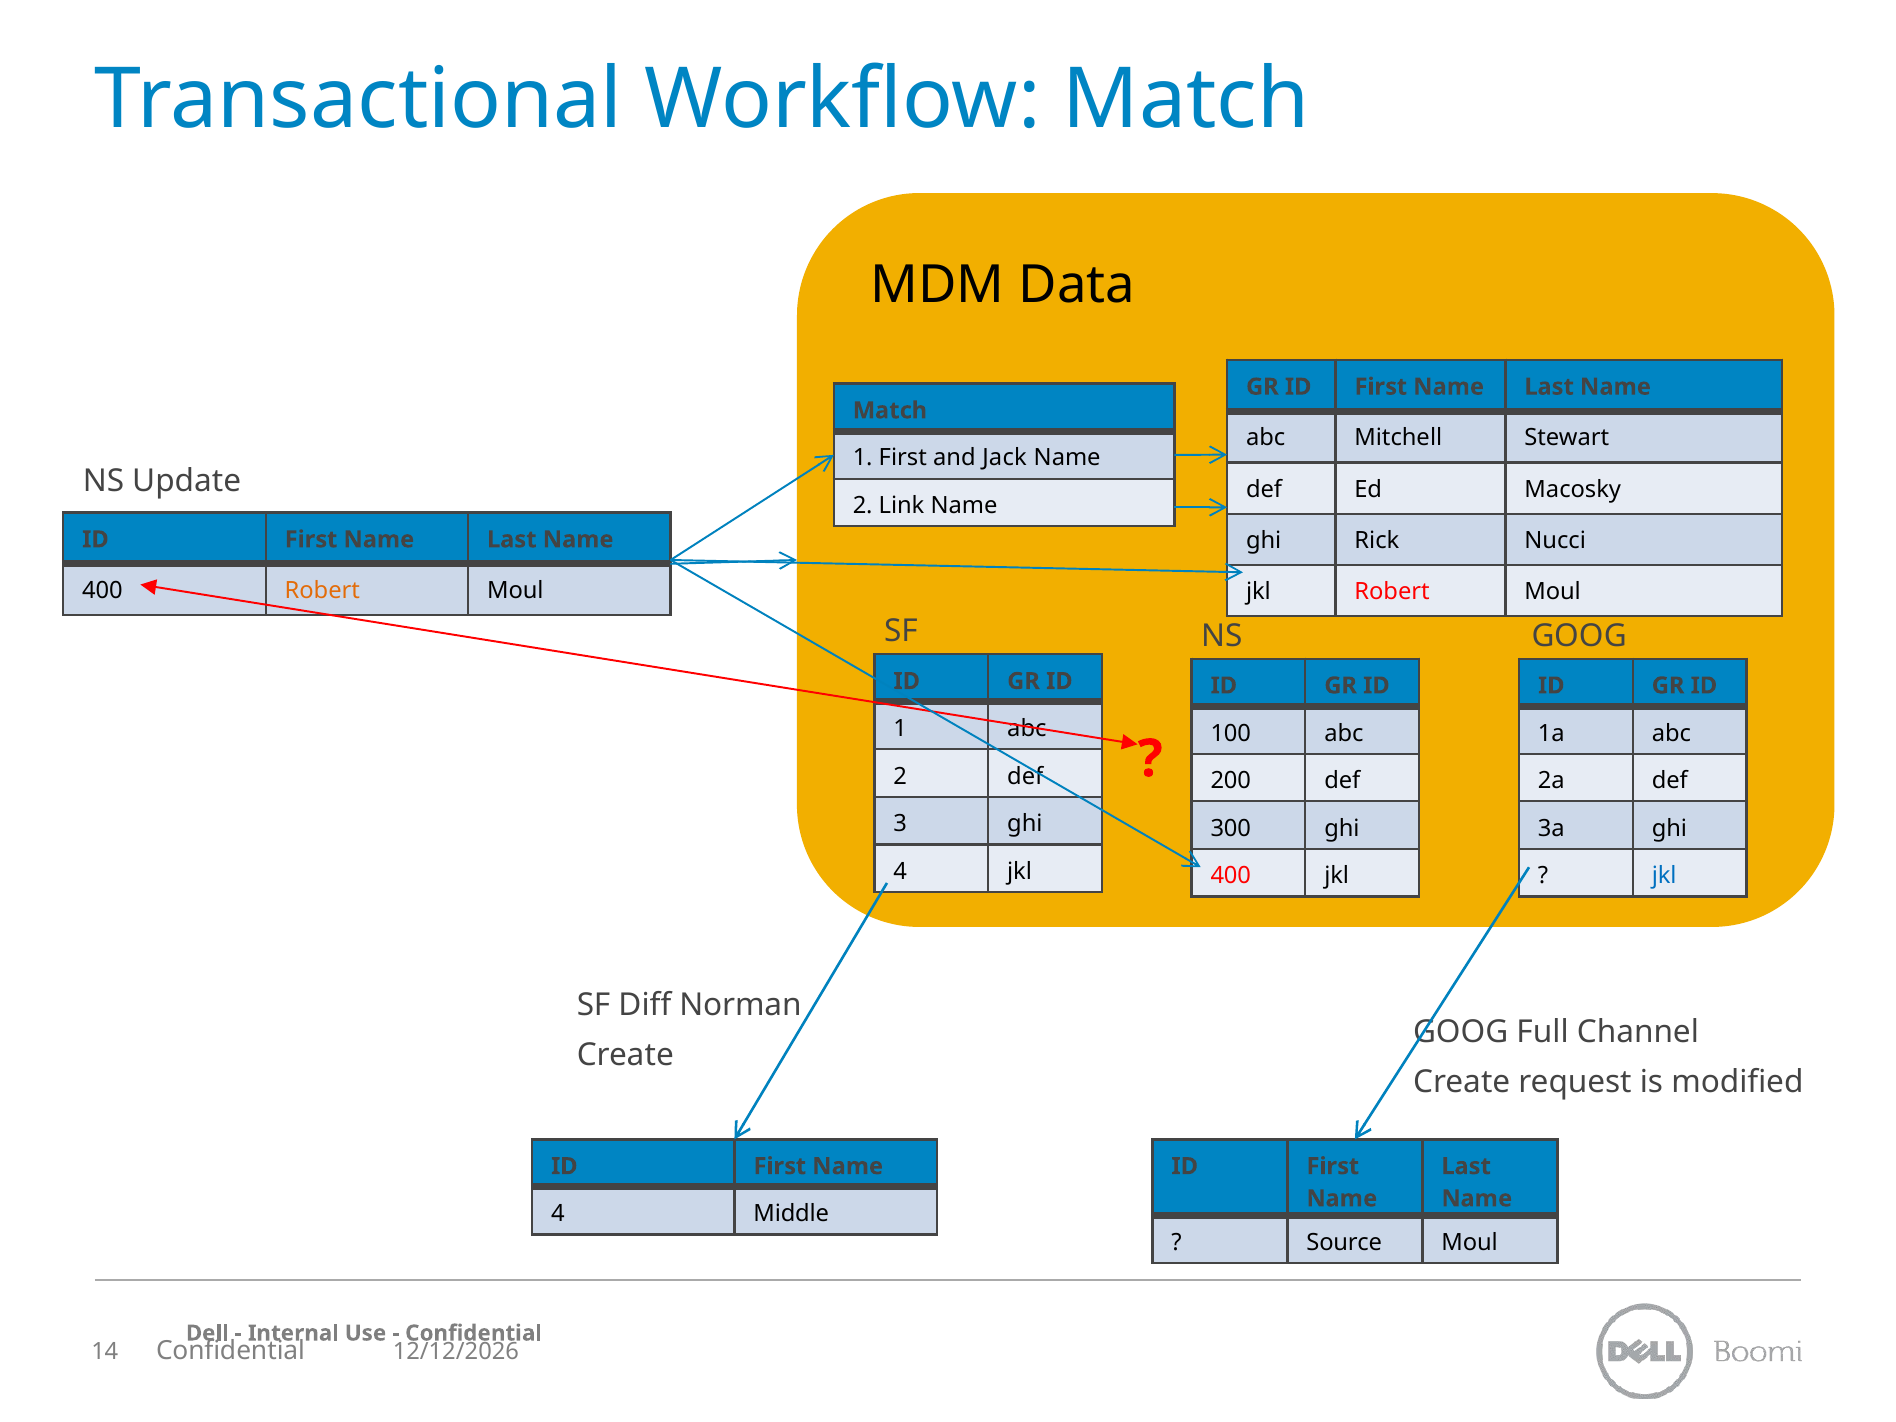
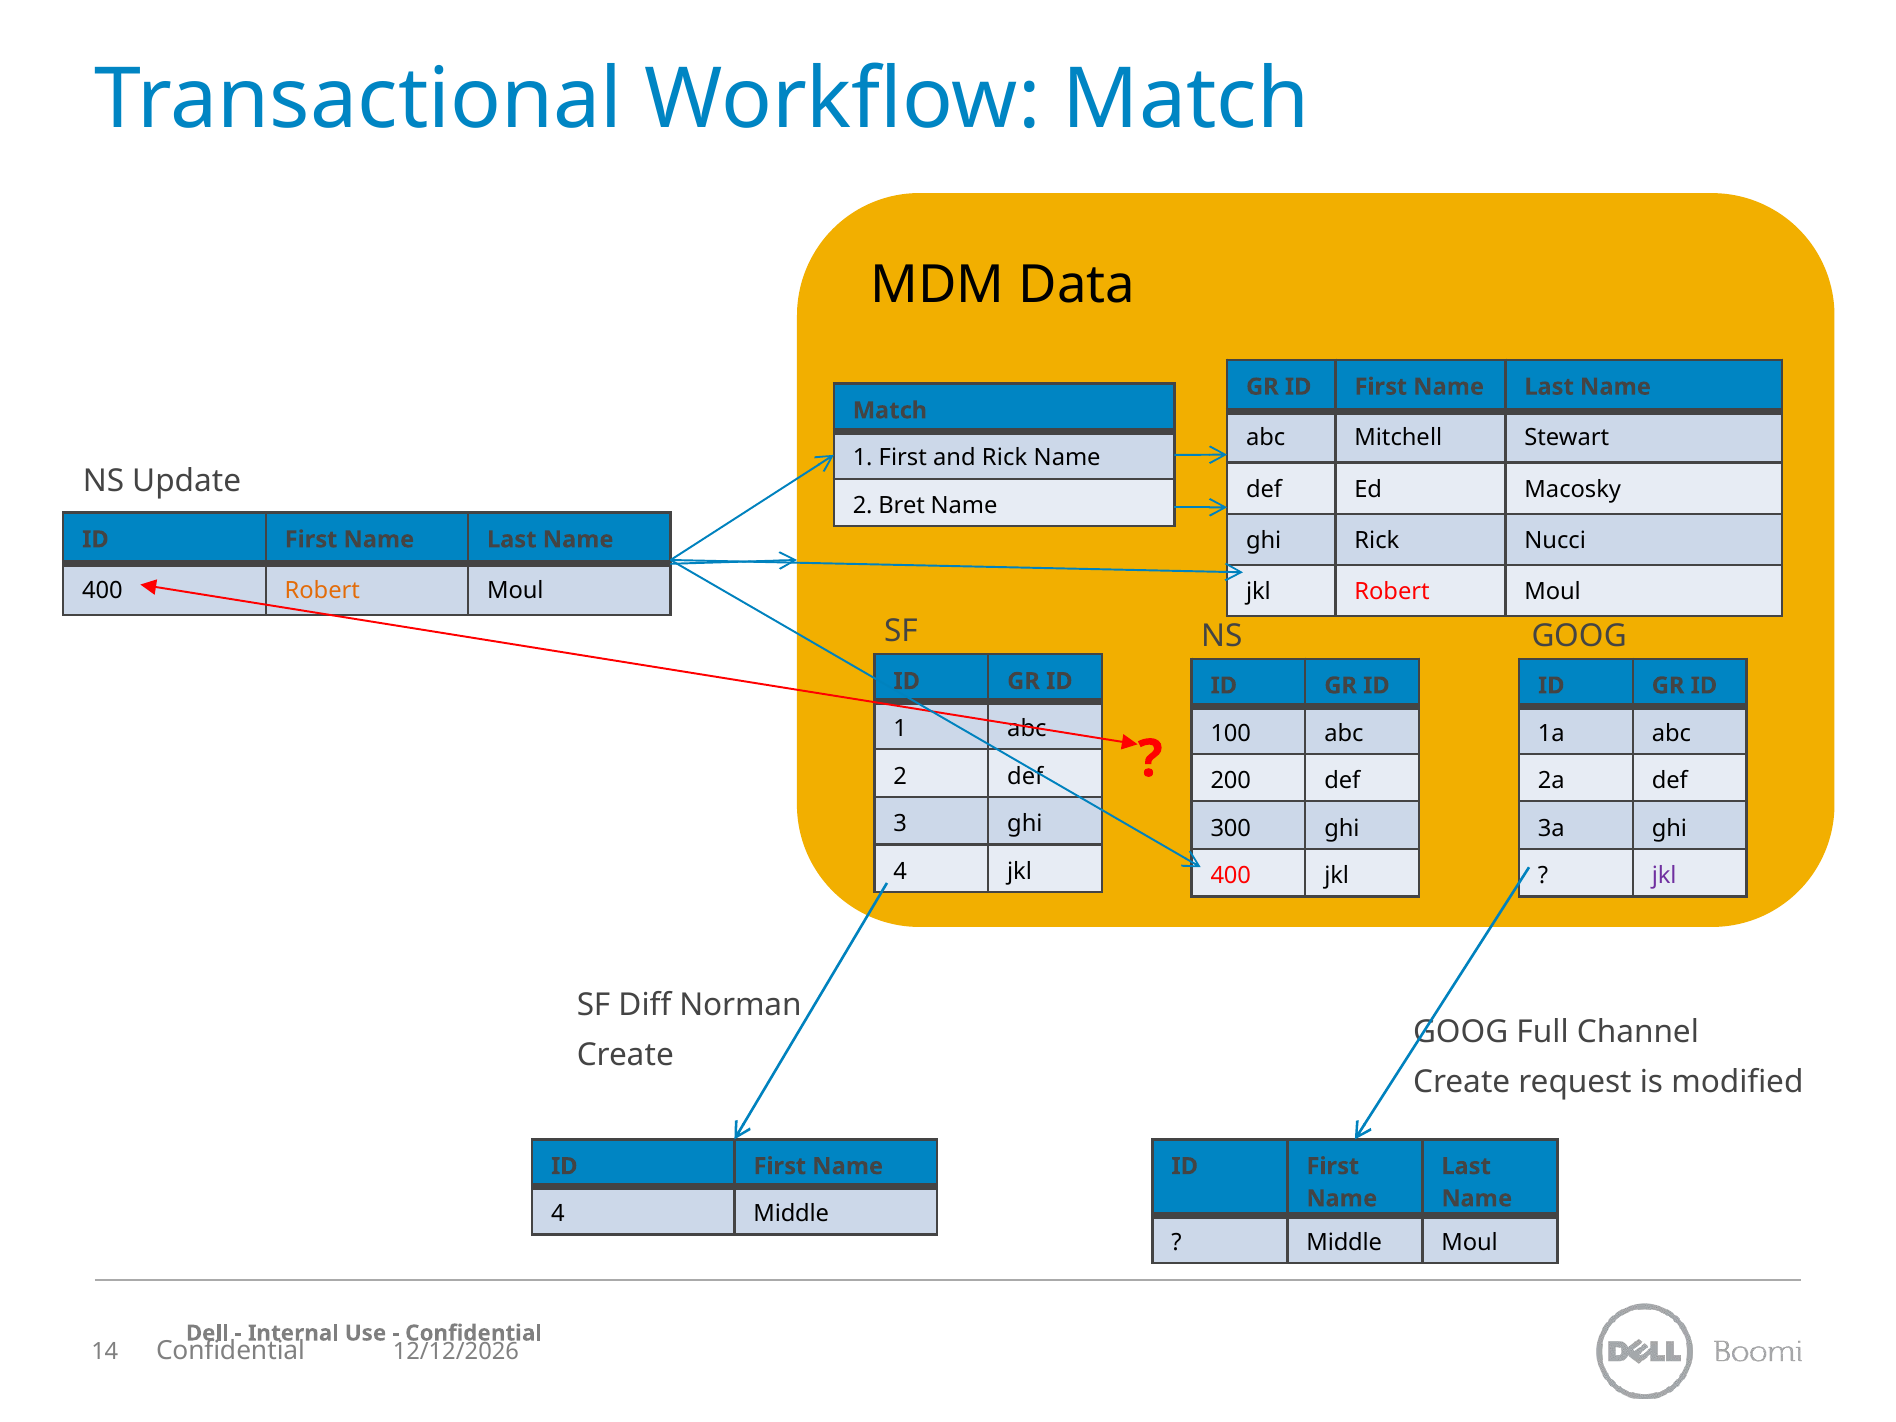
and Jack: Jack -> Rick (1005, 458)
Link: Link -> Bret (902, 506)
jkl colour: blue -> purple (1664, 876)
Source: Source -> Middle (1344, 1242)
